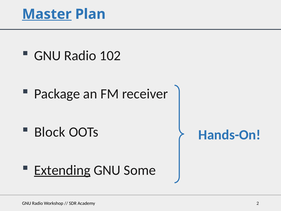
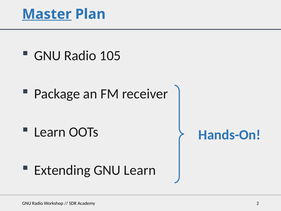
102: 102 -> 105 (110, 56)
Block: Block -> Learn (50, 132)
Extending underline: present -> none (62, 170)
GNU Some: Some -> Learn (140, 170)
